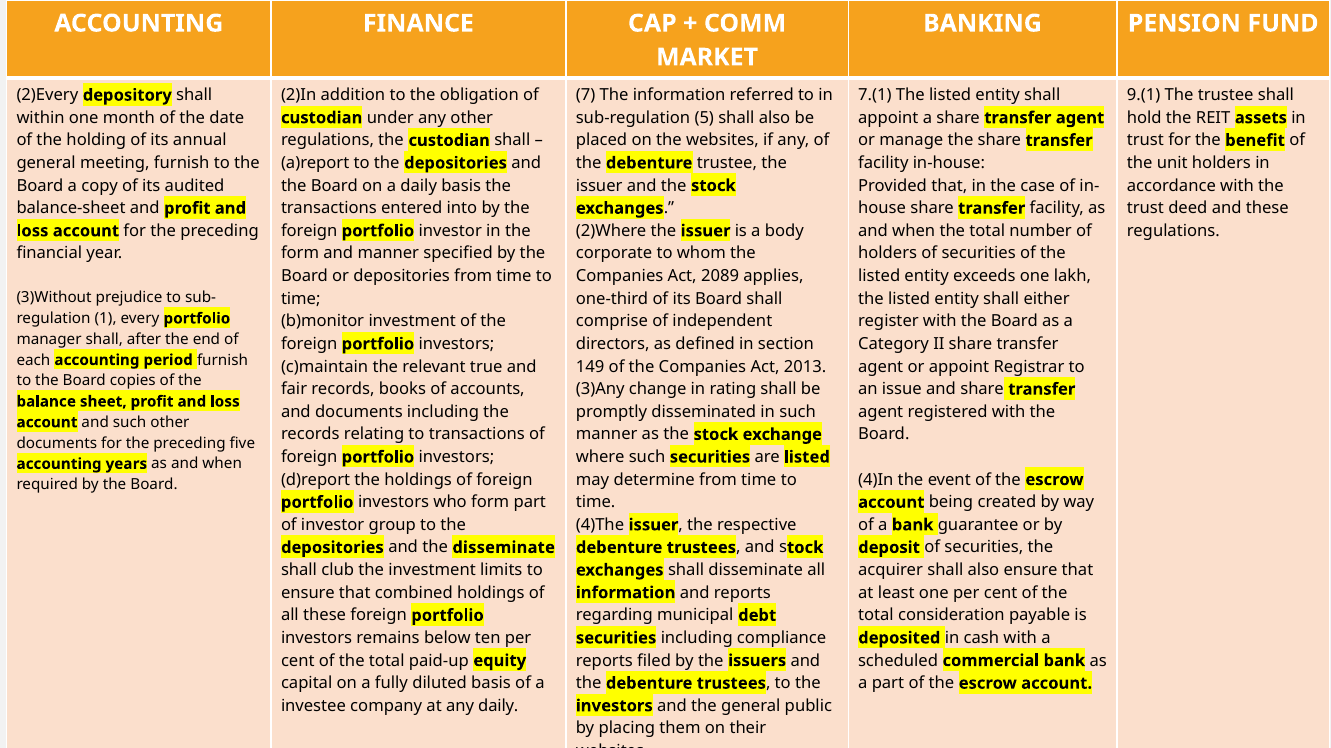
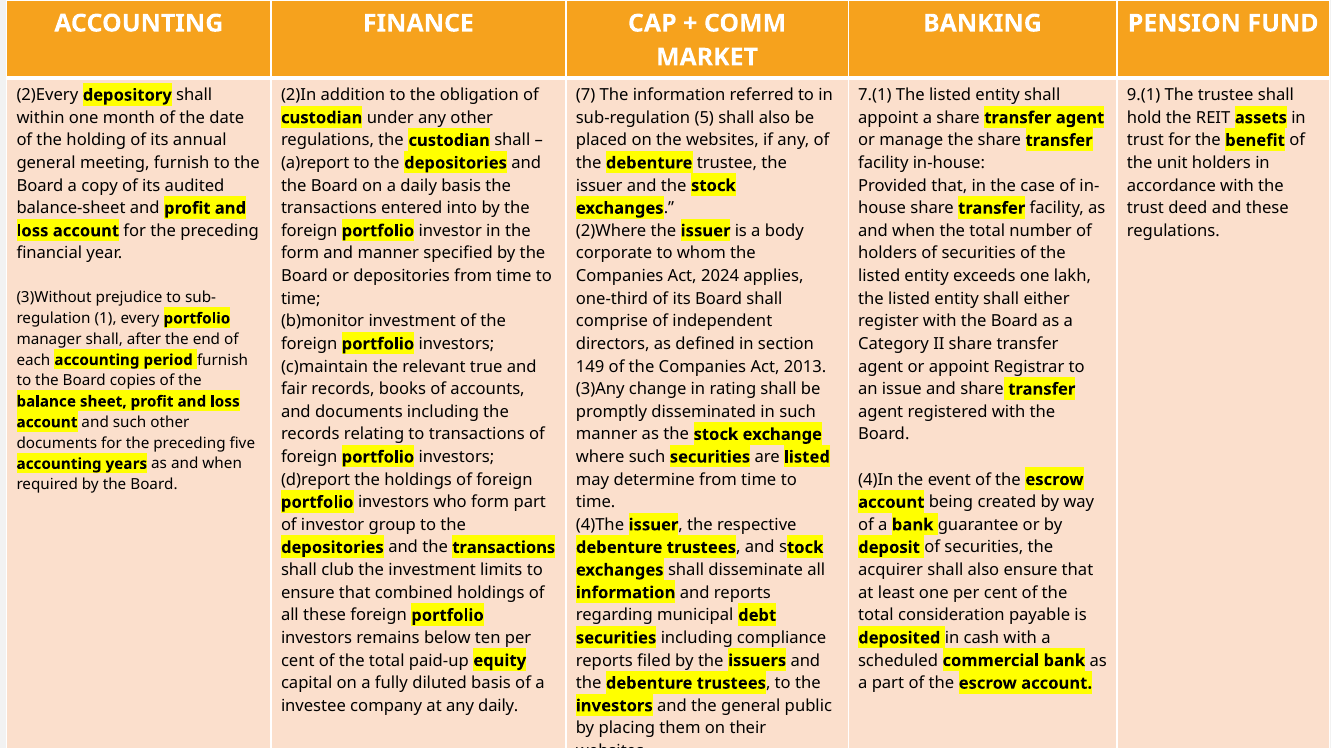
2089: 2089 -> 2024 (720, 276)
and the disseminate: disseminate -> transactions (504, 548)
